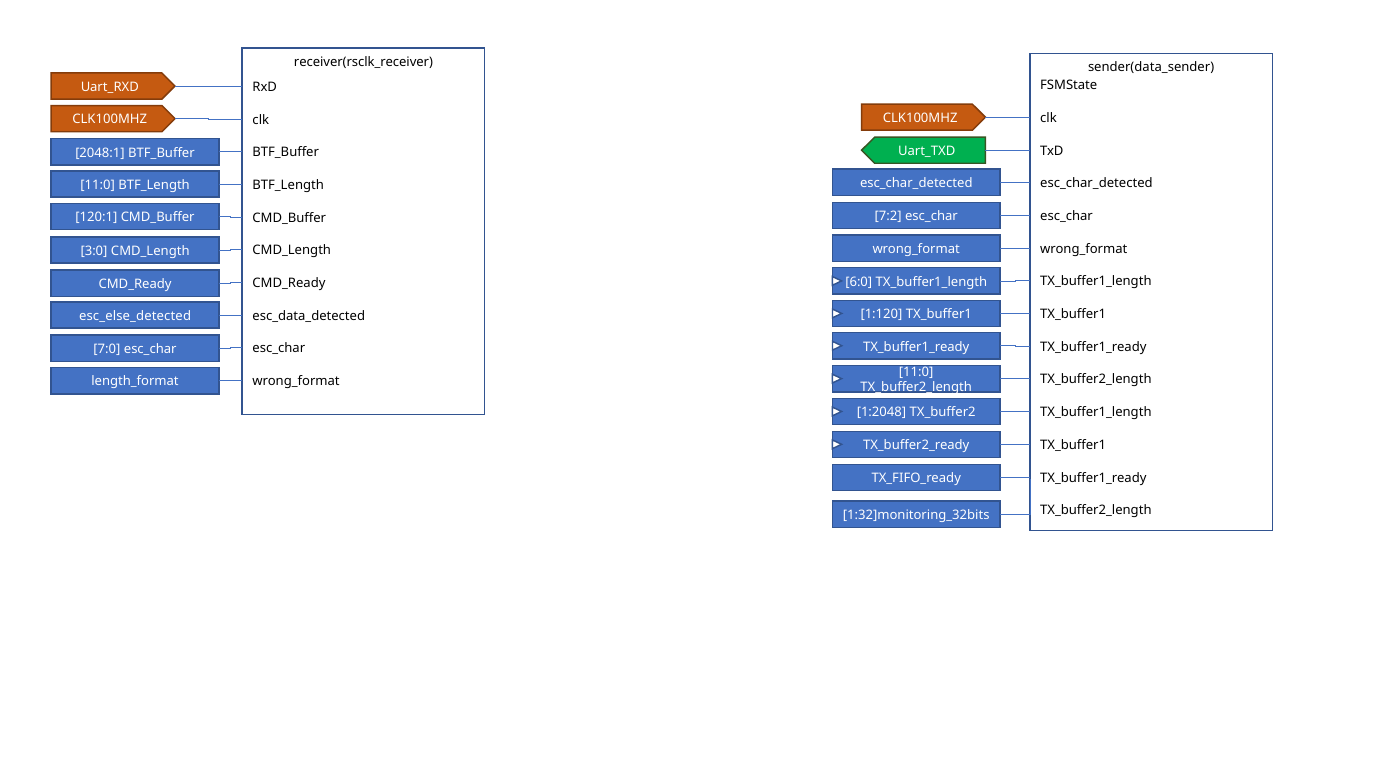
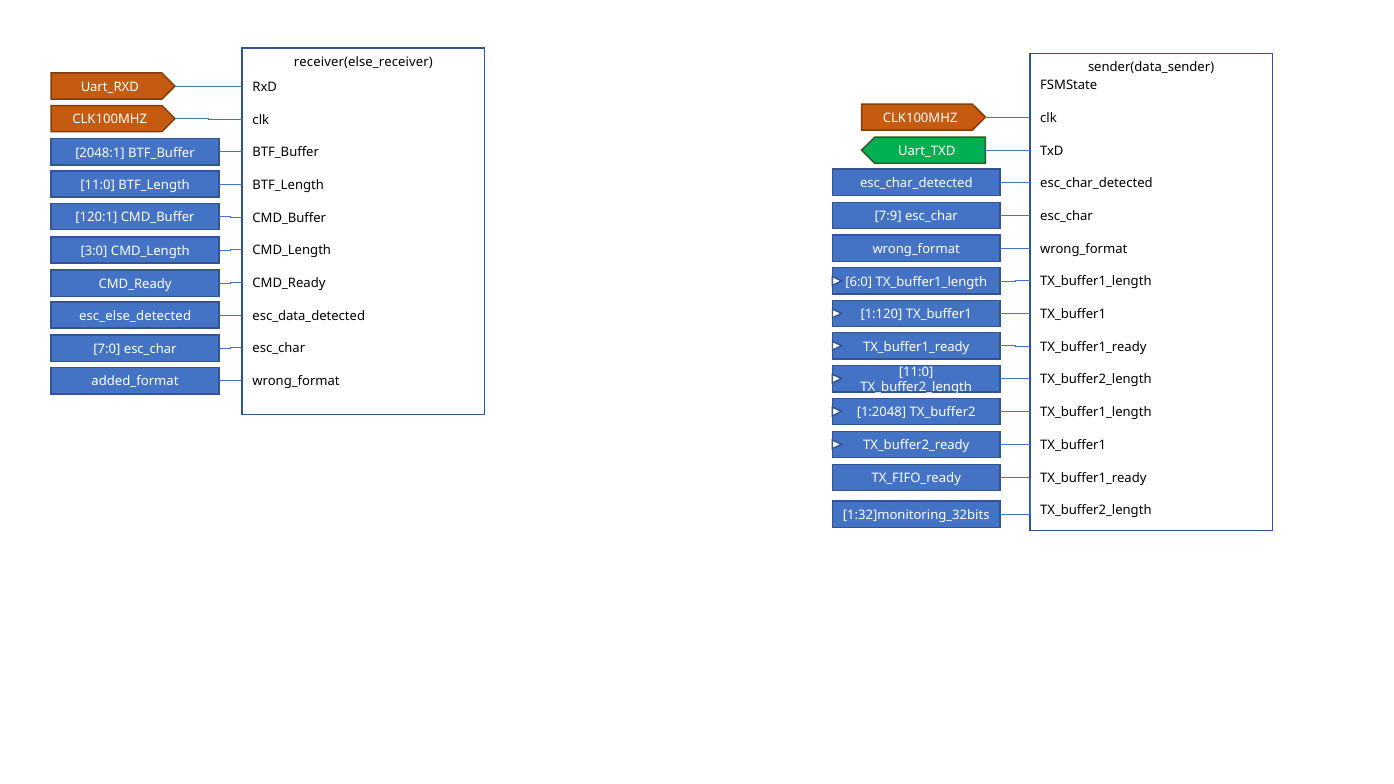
receiver(rsclk_receiver: receiver(rsclk_receiver -> receiver(else_receiver (363, 62)
7:2: 7:2 -> 7:9 (888, 216)
length_format: length_format -> added_format (135, 382)
